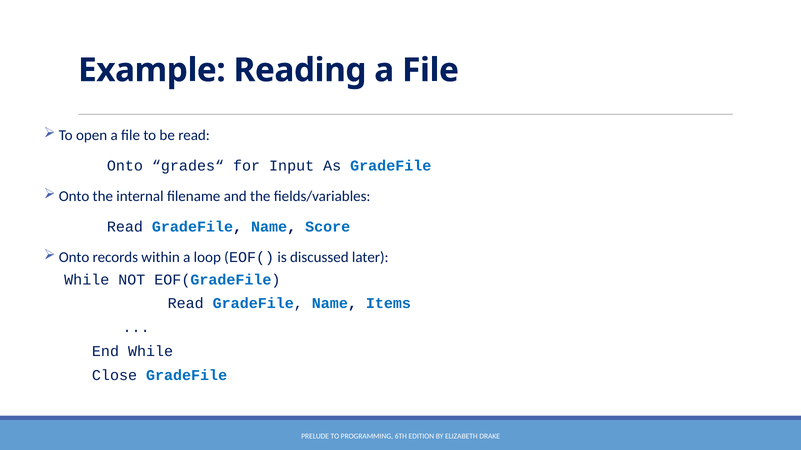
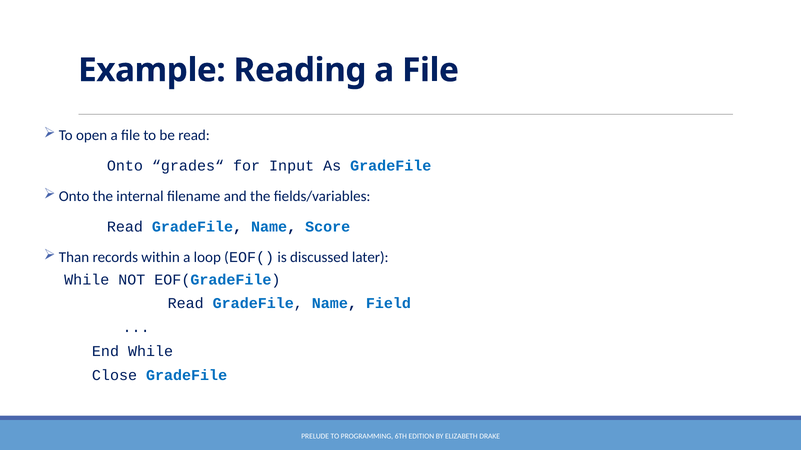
Onto: Onto -> Than (74, 258)
Items: Items -> Field (388, 304)
